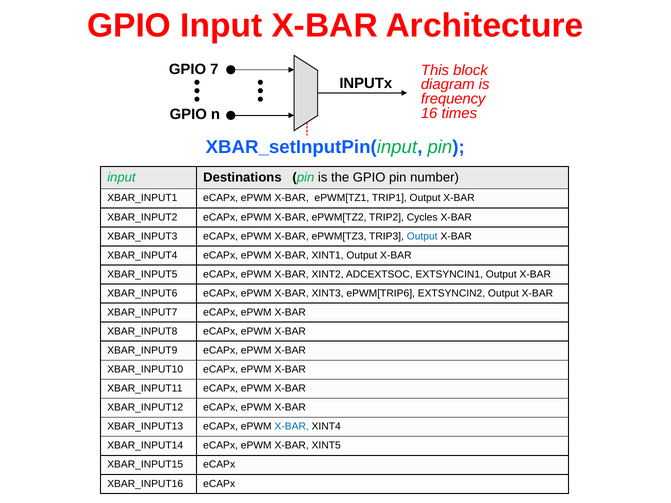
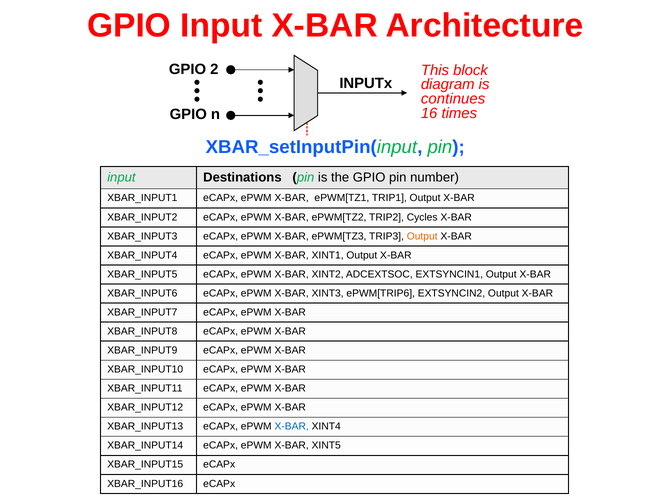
7: 7 -> 2 (214, 69)
frequency: frequency -> continues (453, 99)
Output colour: blue -> orange (422, 236)
